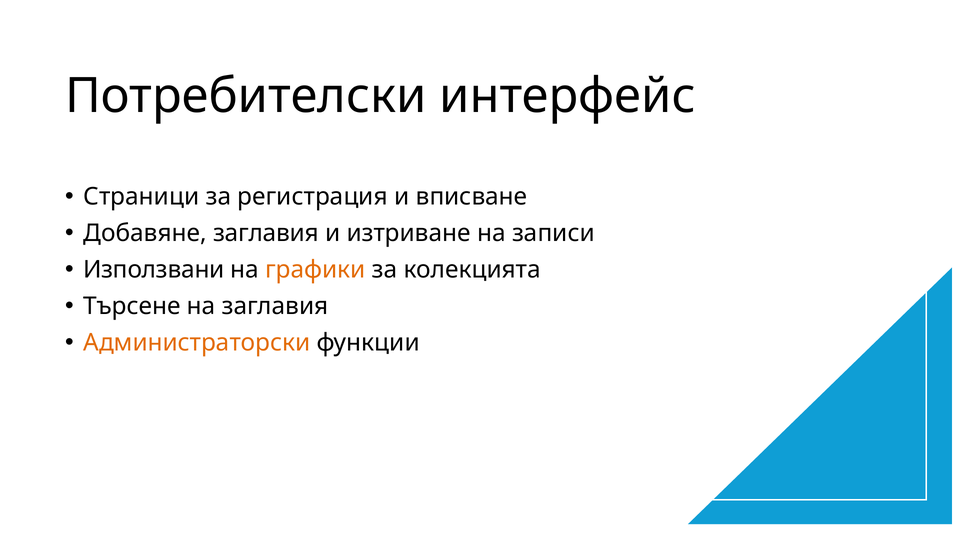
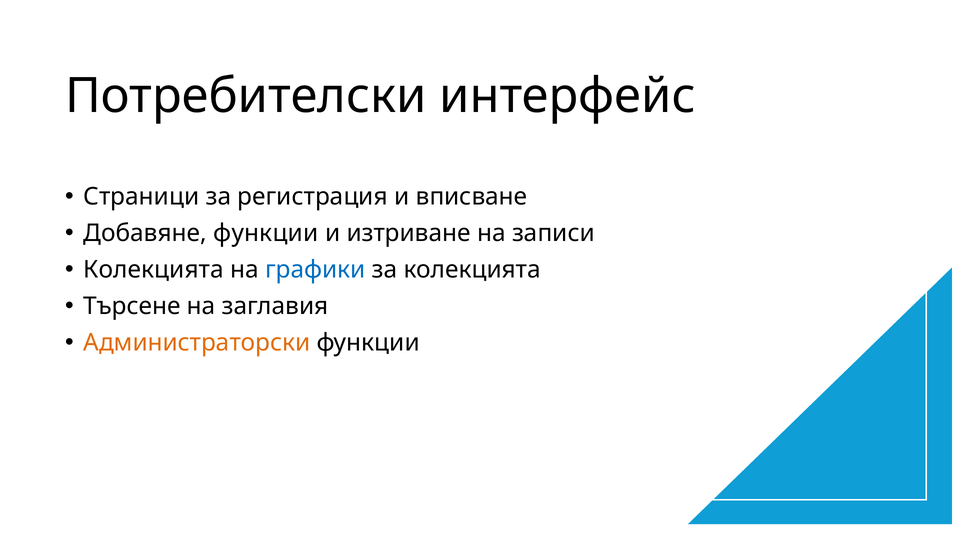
Добавяне заглавия: заглавия -> функции (266, 233)
Използвани: Използвани -> Колекцията (154, 270)
графики colour: orange -> blue (315, 270)
